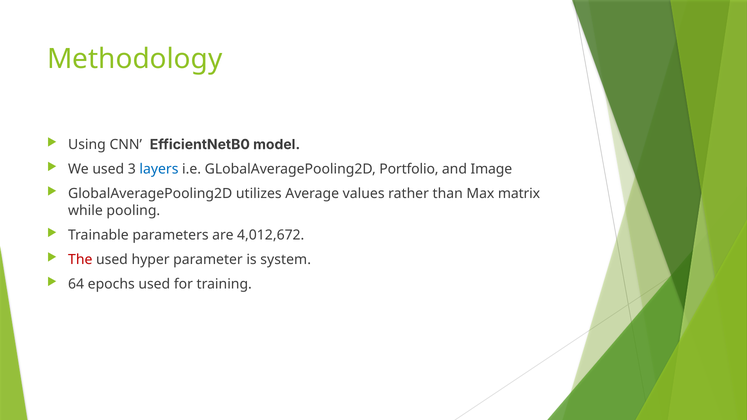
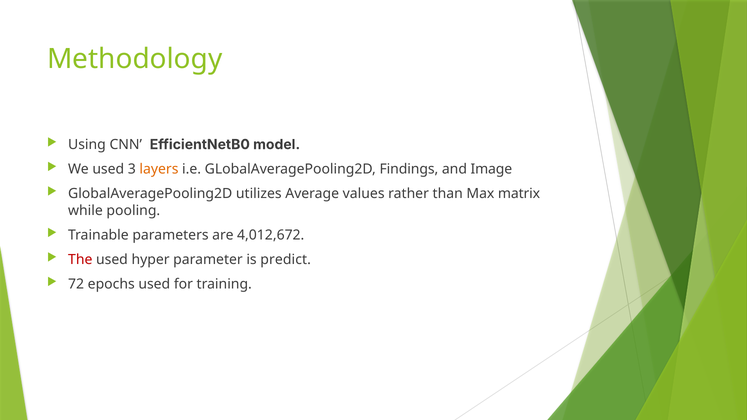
layers colour: blue -> orange (159, 169)
Portfolio: Portfolio -> Findings (409, 169)
system: system -> predict (286, 260)
64: 64 -> 72 (76, 284)
